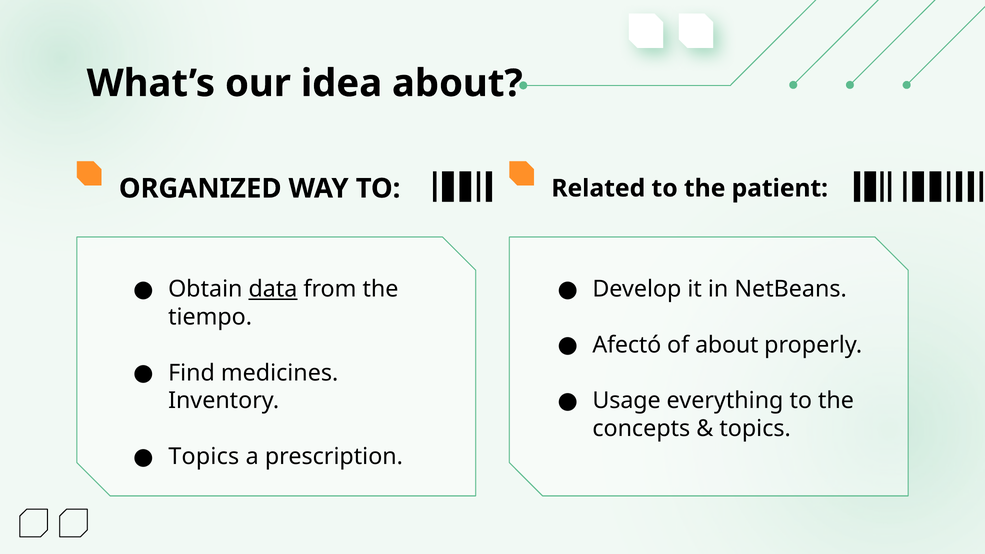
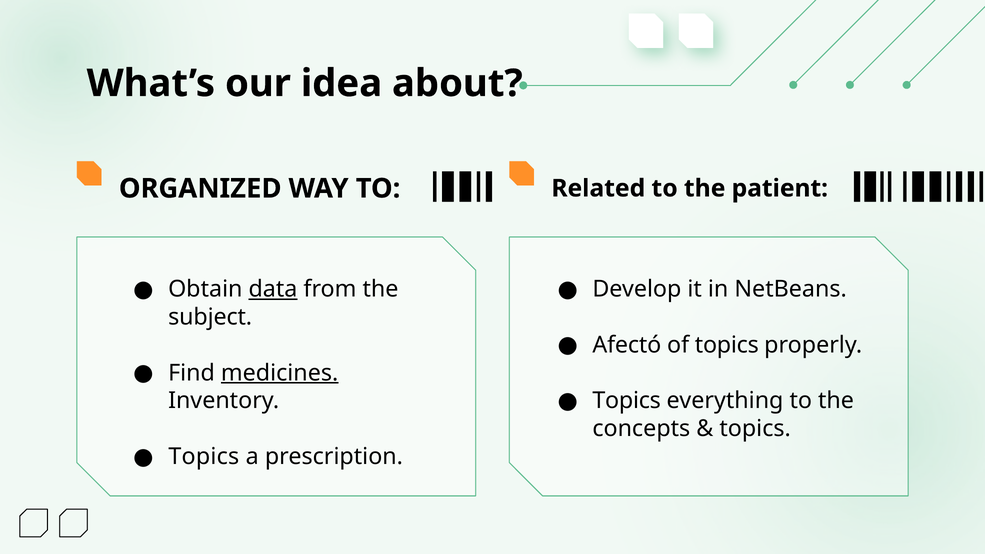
tiempo: tiempo -> subject (210, 317)
of about: about -> topics (727, 345)
medicines underline: none -> present (280, 373)
Usage: Usage -> Topics (627, 401)
